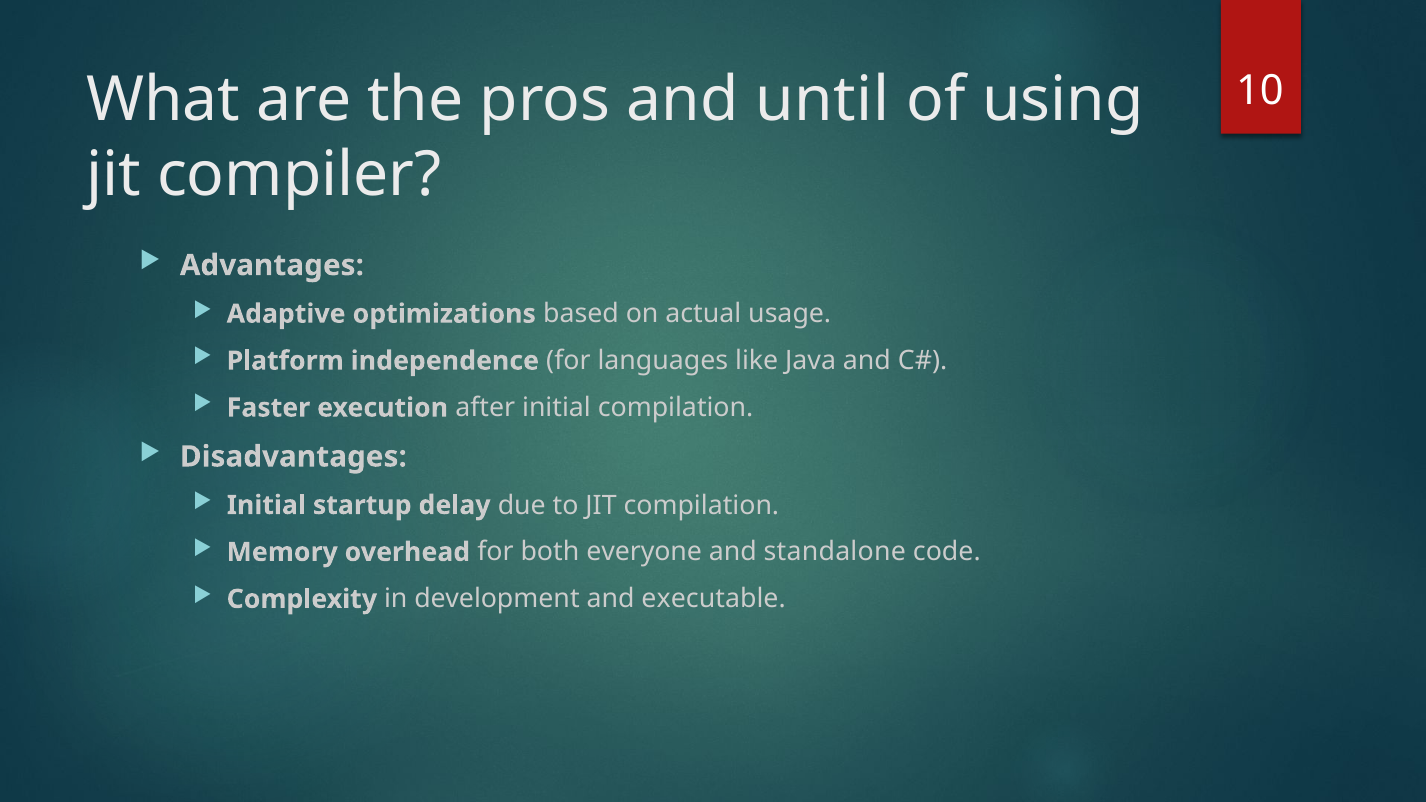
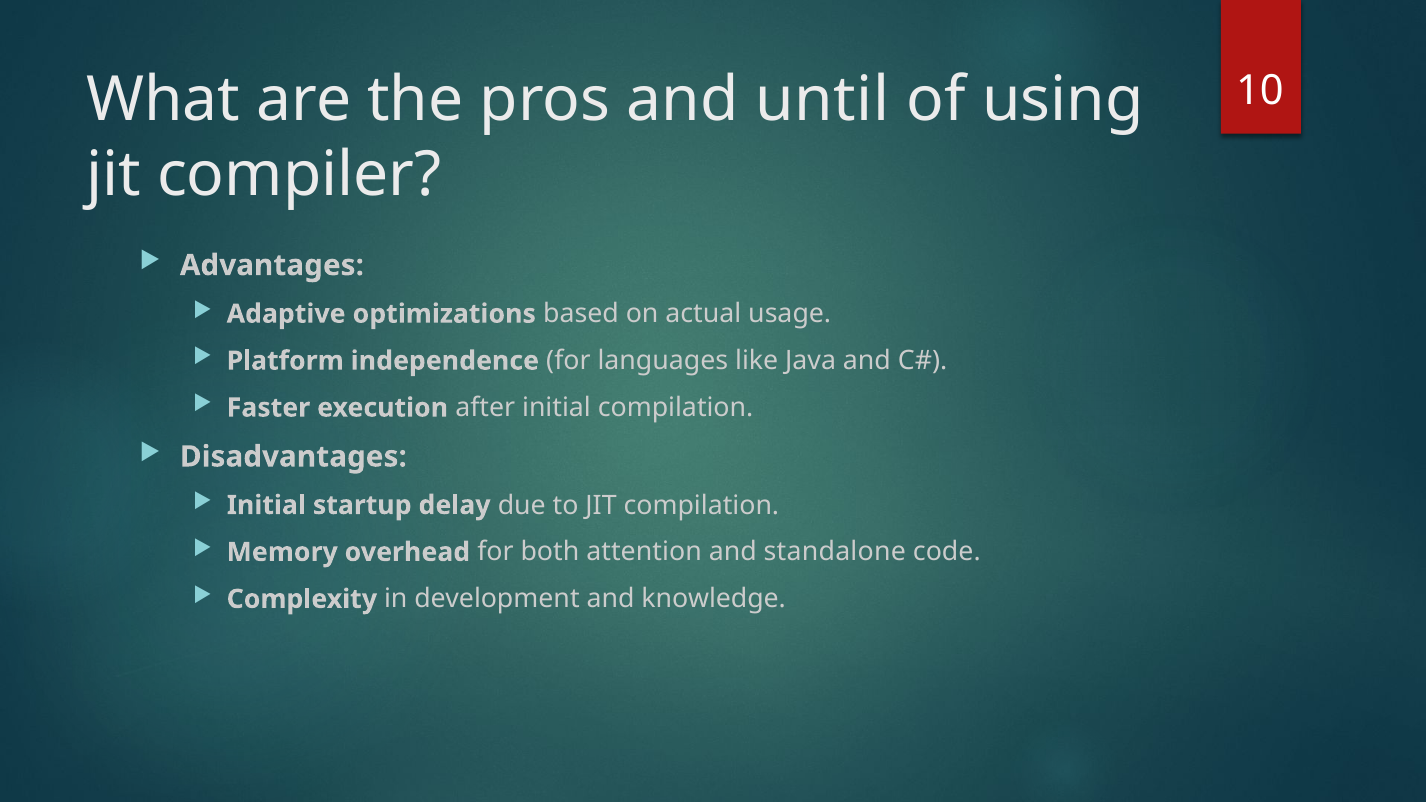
everyone: everyone -> attention (644, 552)
executable: executable -> knowledge (714, 599)
